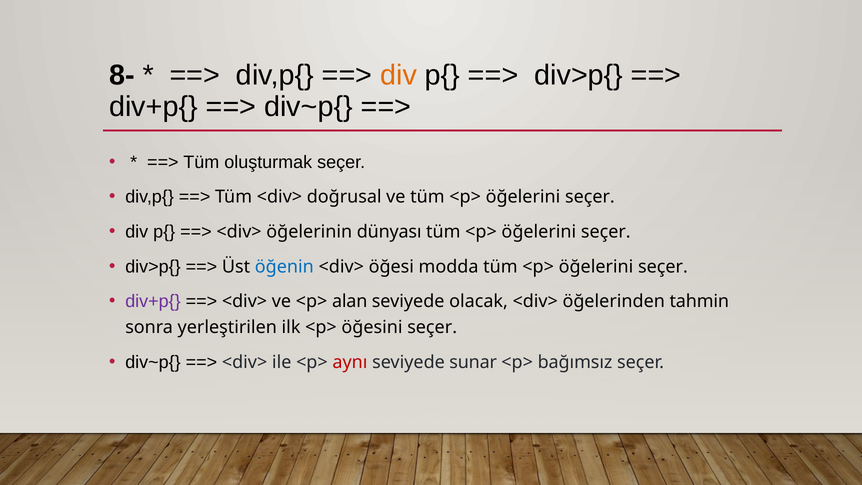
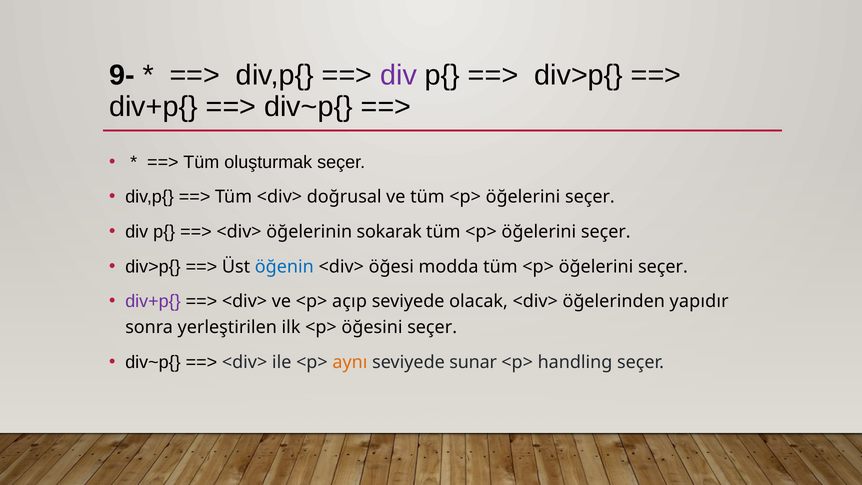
8-: 8- -> 9- (122, 75)
div colour: orange -> purple (399, 75)
dünyası: dünyası -> sokarak (389, 232)
alan: alan -> açıp (350, 301)
tahmin: tahmin -> yapıdır (699, 301)
aynı colour: red -> orange (350, 362)
bağımsız: bağımsız -> handling (575, 362)
